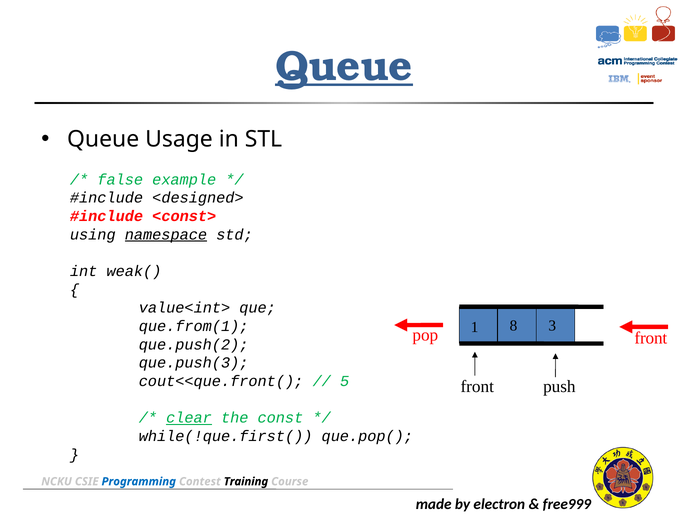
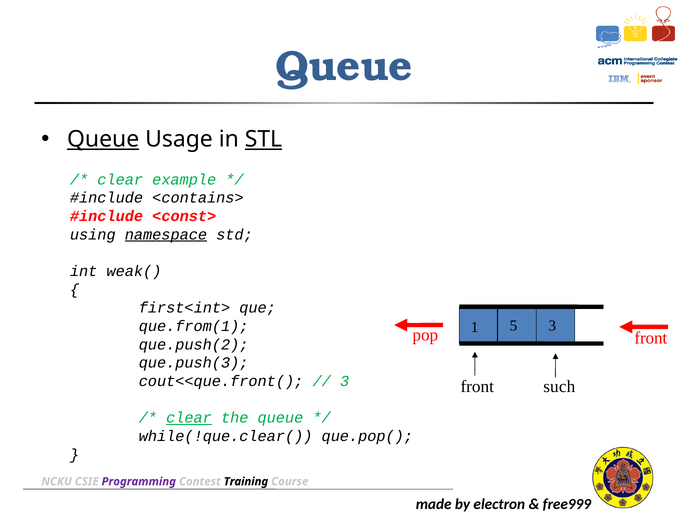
Queue underline: present -> none (344, 67)
Queue underline: none -> present (103, 139)
STL underline: none -> present (263, 139)
false: false -> clear (120, 180)
<designed>: <designed> -> <contains> (198, 198)
value<int>: value<int> -> first<int> (185, 308)
8: 8 -> 5 (514, 326)
5: 5 -> 3 (345, 381)
push: push -> such (559, 387)
the const: const -> queue (280, 418)
while(!que.first(: while(!que.first( -> while(!que.clear( (226, 436)
Programming colour: blue -> purple (139, 482)
